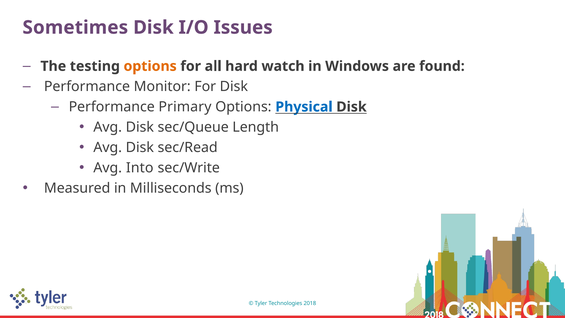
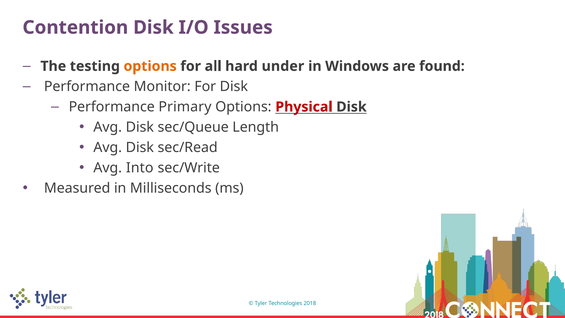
Sometimes: Sometimes -> Contention (75, 27)
watch: watch -> under (283, 66)
Physical colour: blue -> red (304, 107)
